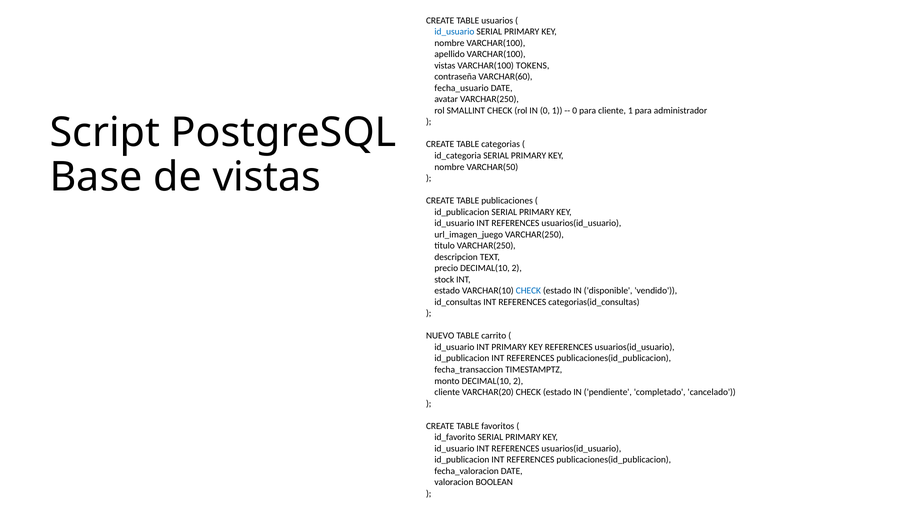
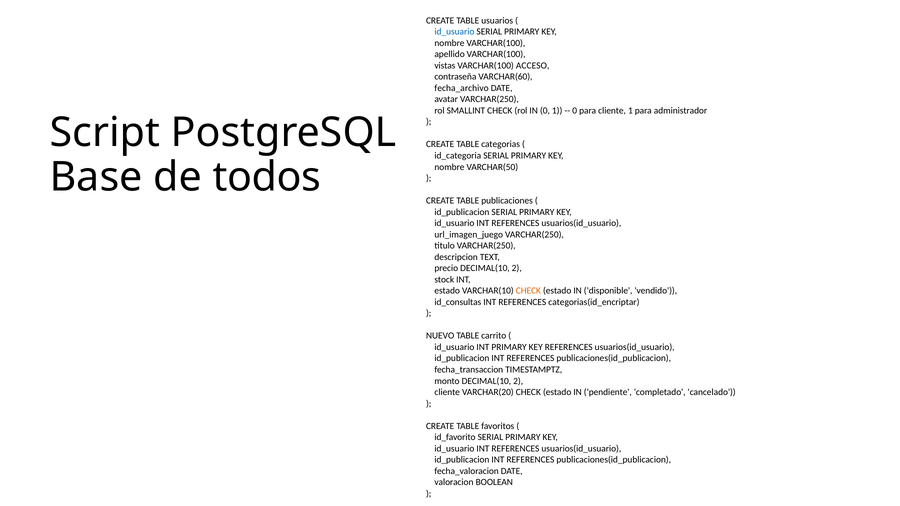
TOKENS: TOKENS -> ACCESO (533, 66)
fecha_usuario: fecha_usuario -> fecha_archivo (462, 88)
de vistas: vistas -> todos (267, 177)
CHECK colour: blue -> orange (528, 291)
categorias(id_consultas: categorias(id_consultas -> categorias(id_encriptar (594, 302)
